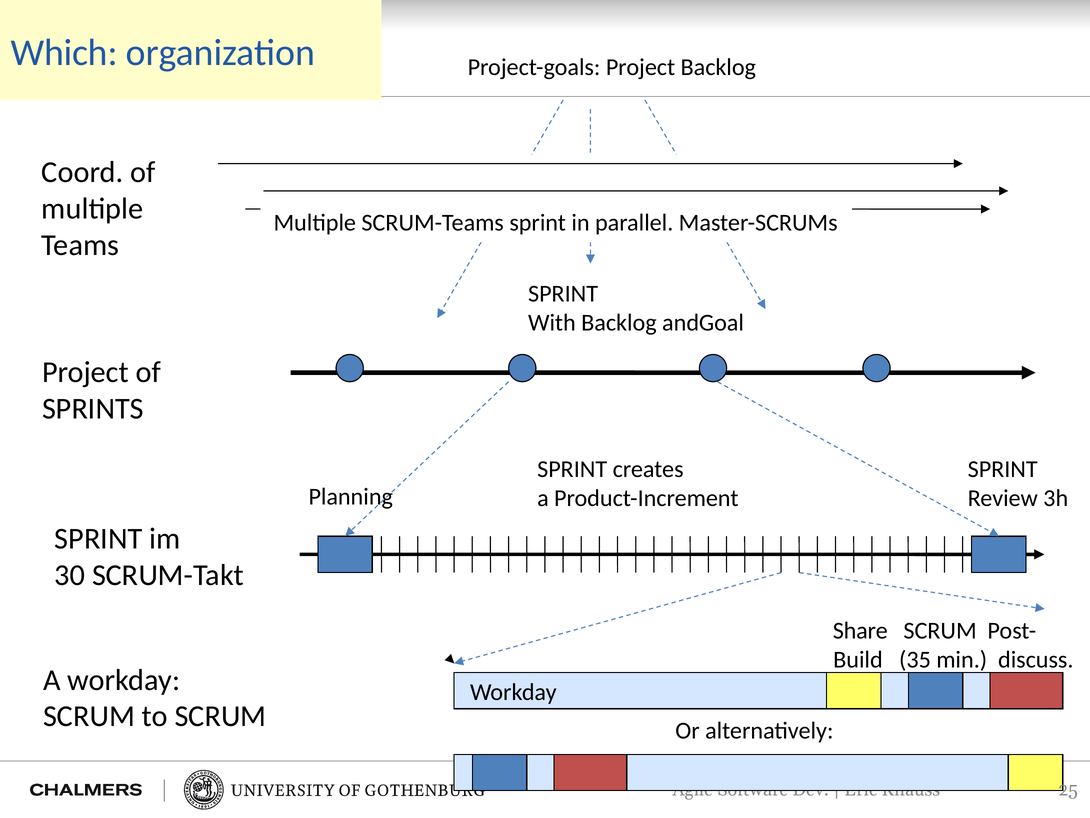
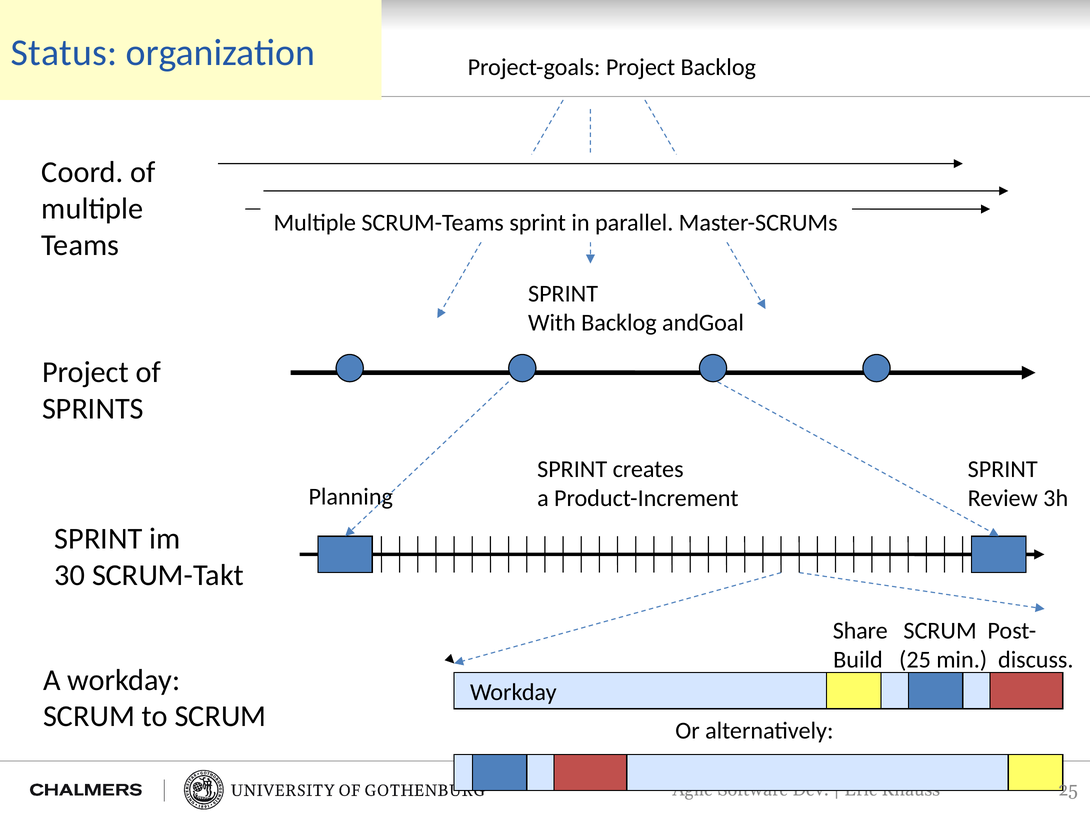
Which: Which -> Status (64, 53)
Build 35: 35 -> 25 (915, 659)
